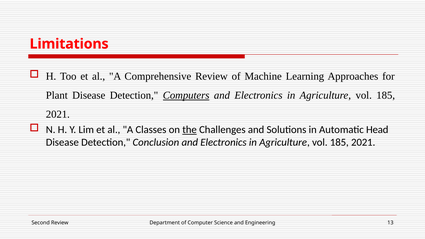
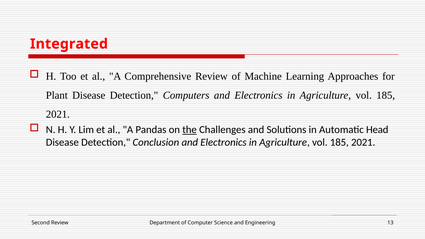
Limitations: Limitations -> Integrated (69, 44)
Computers underline: present -> none (186, 95)
Classes: Classes -> Pandas (151, 130)
